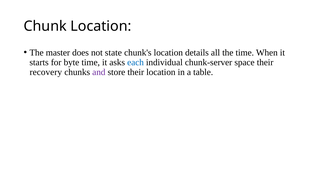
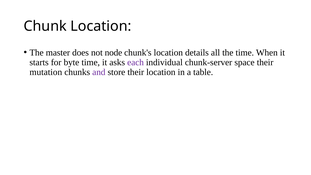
state: state -> node (113, 53)
each colour: blue -> purple (136, 62)
recovery: recovery -> mutation (46, 72)
